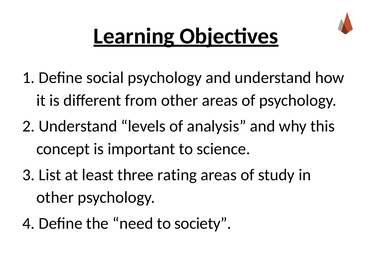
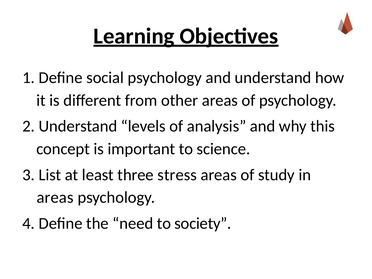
rating: rating -> stress (177, 175)
other: other -> areas (55, 197)
